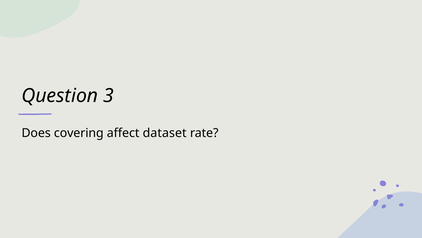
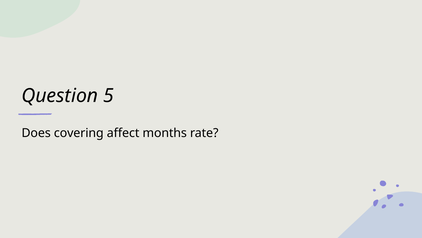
3: 3 -> 5 (108, 95)
dataset: dataset -> months (165, 133)
